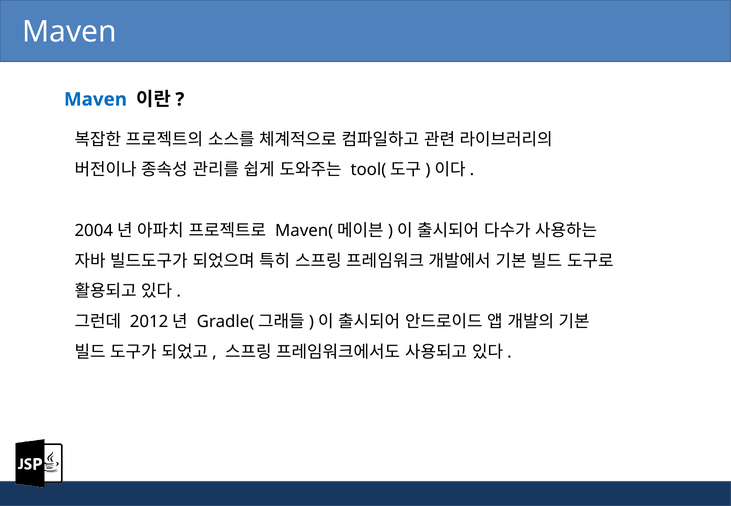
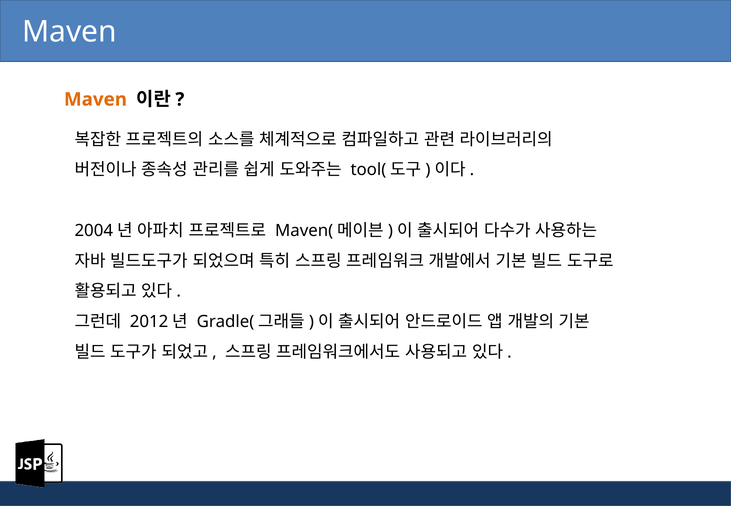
Maven colour: blue -> orange (95, 99)
